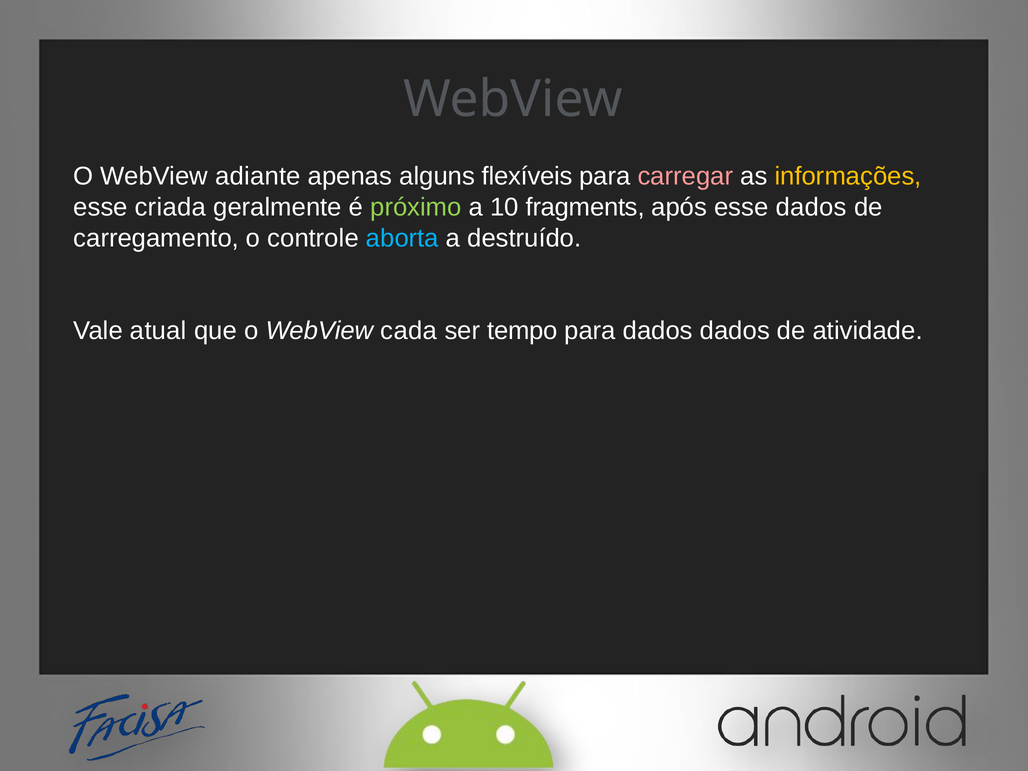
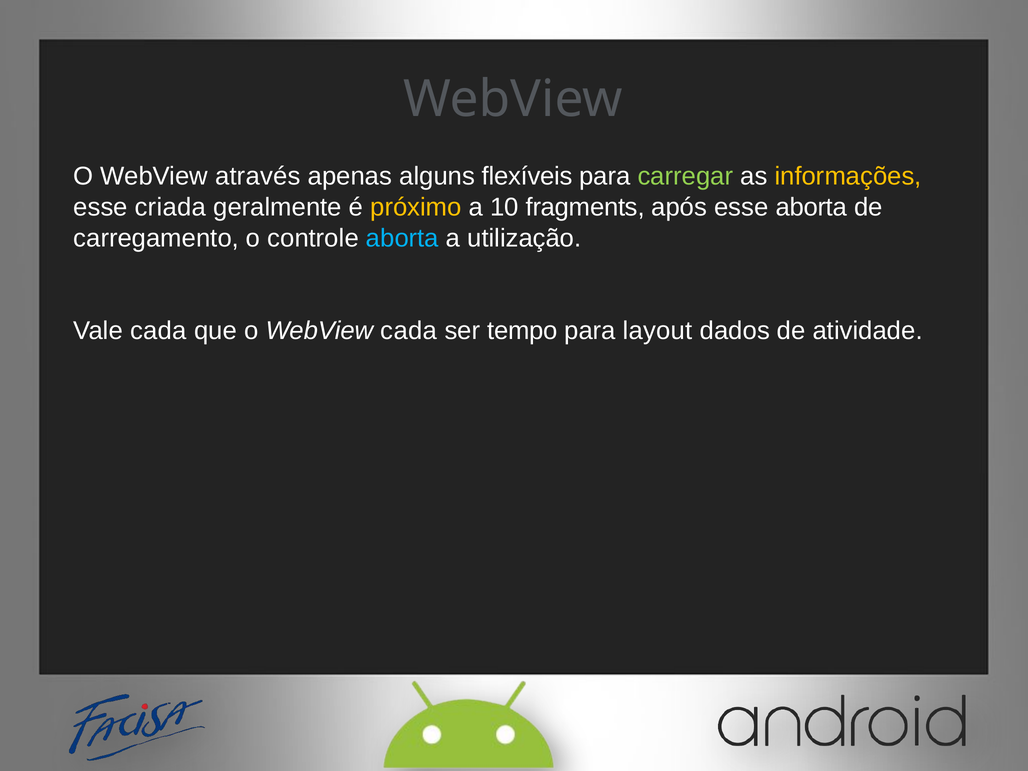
adiante: adiante -> através (258, 176)
carregar colour: pink -> light green (685, 176)
próximo colour: light green -> yellow (416, 207)
esse dados: dados -> aborta (811, 207)
destruído: destruído -> utilização (524, 238)
Vale atual: atual -> cada (158, 331)
para dados: dados -> layout (658, 331)
